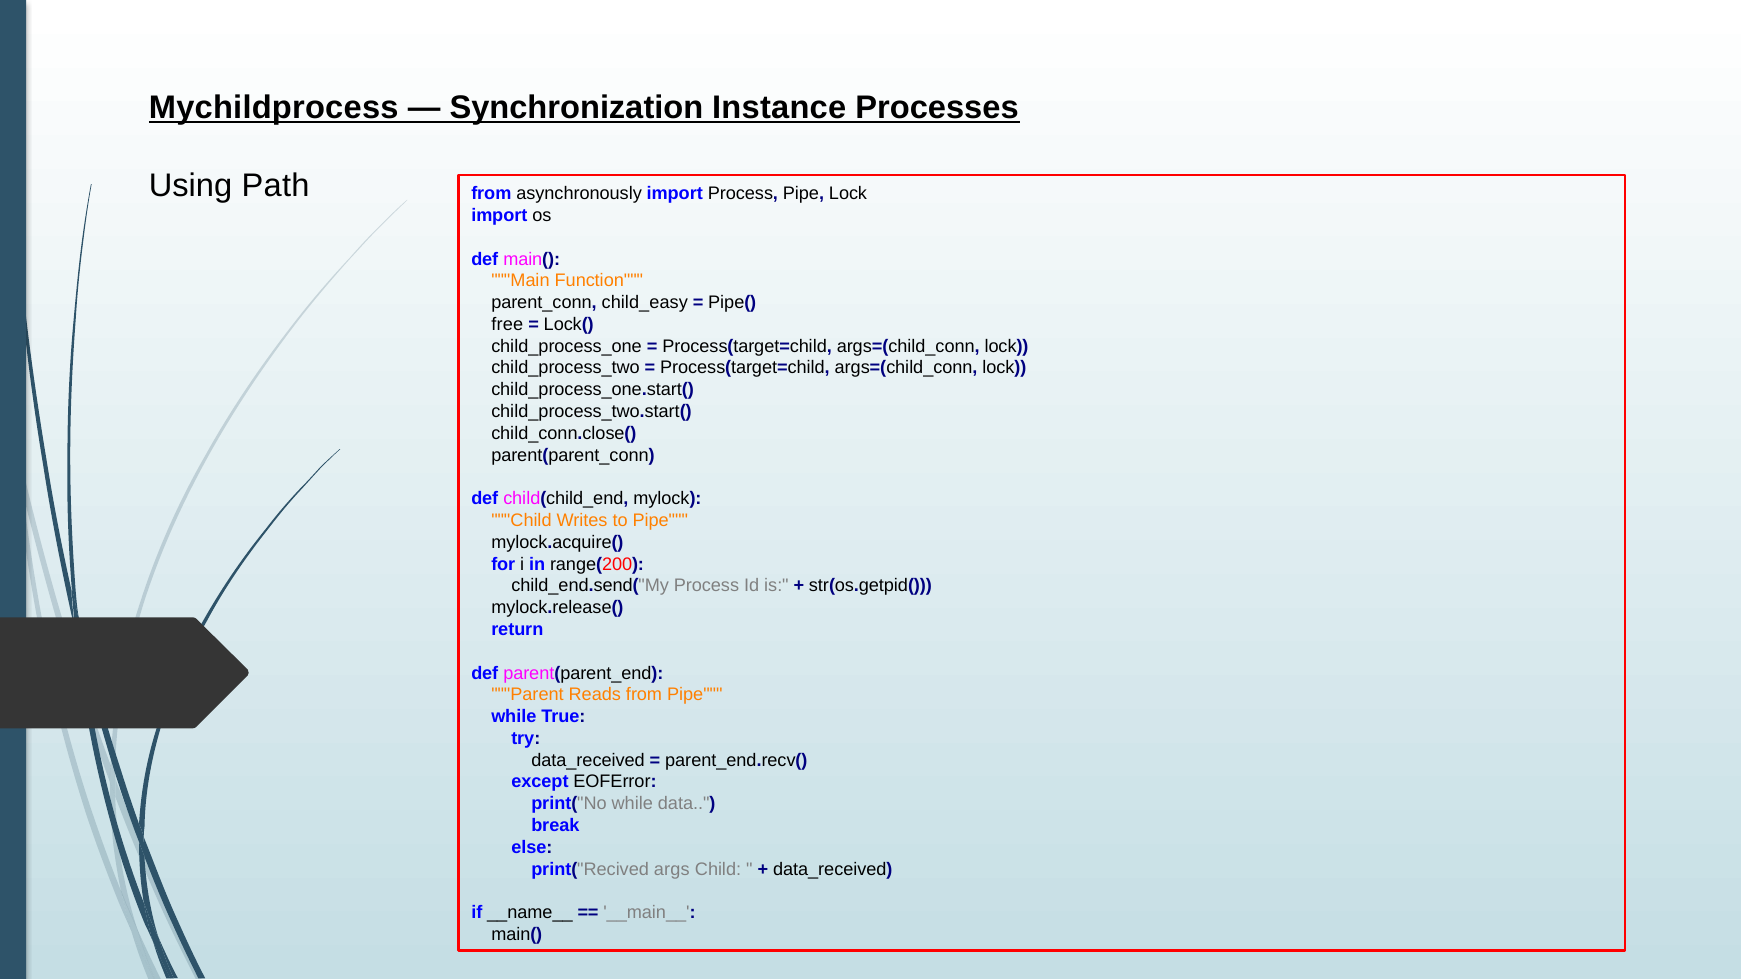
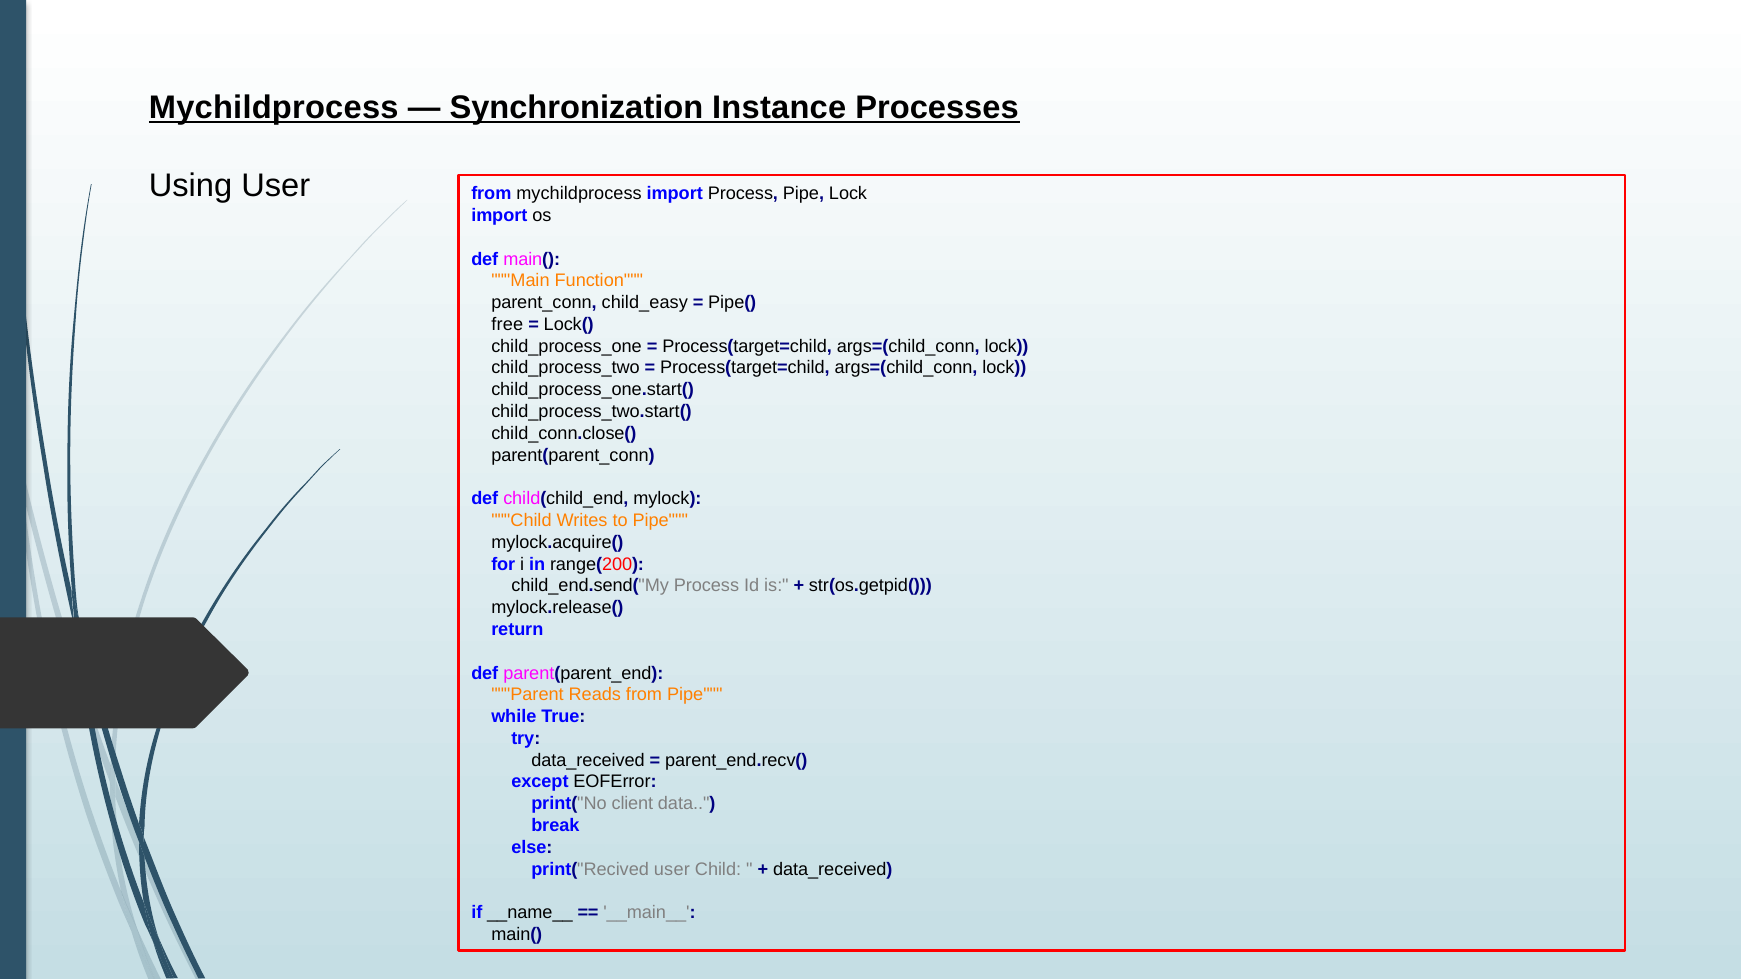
Using Path: Path -> User (276, 186)
from asynchronously: asynchronously -> mychildprocess (579, 194)
print("No while: while -> client (632, 804)
print("Recived args: args -> user (672, 869)
